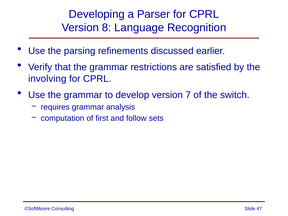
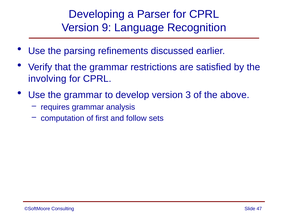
8: 8 -> 9 (107, 28)
7: 7 -> 3 (188, 95)
switch: switch -> above (235, 95)
